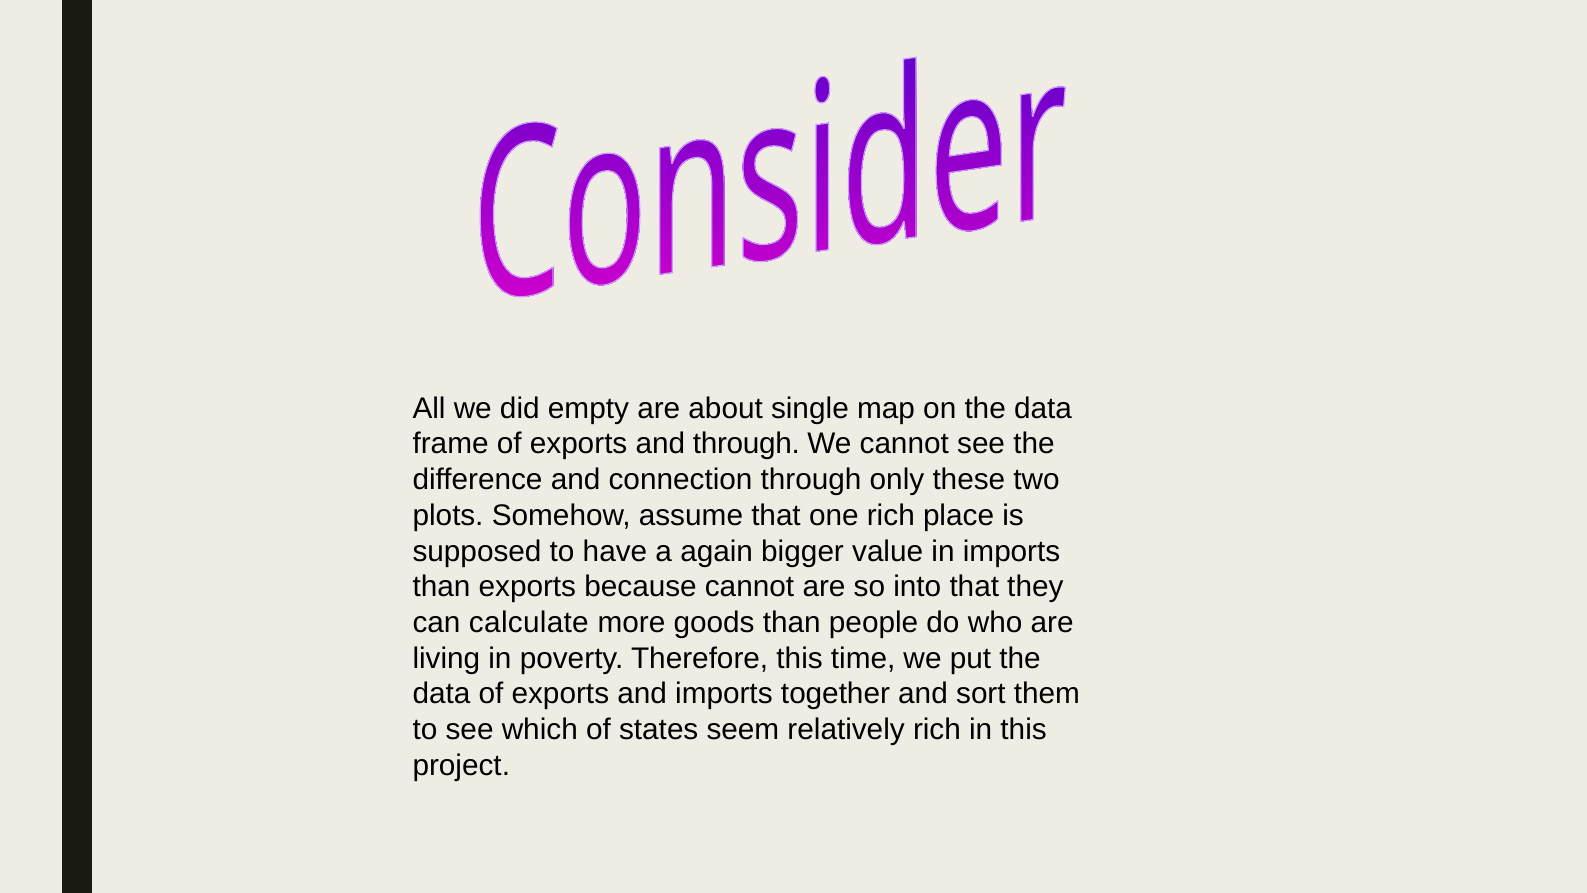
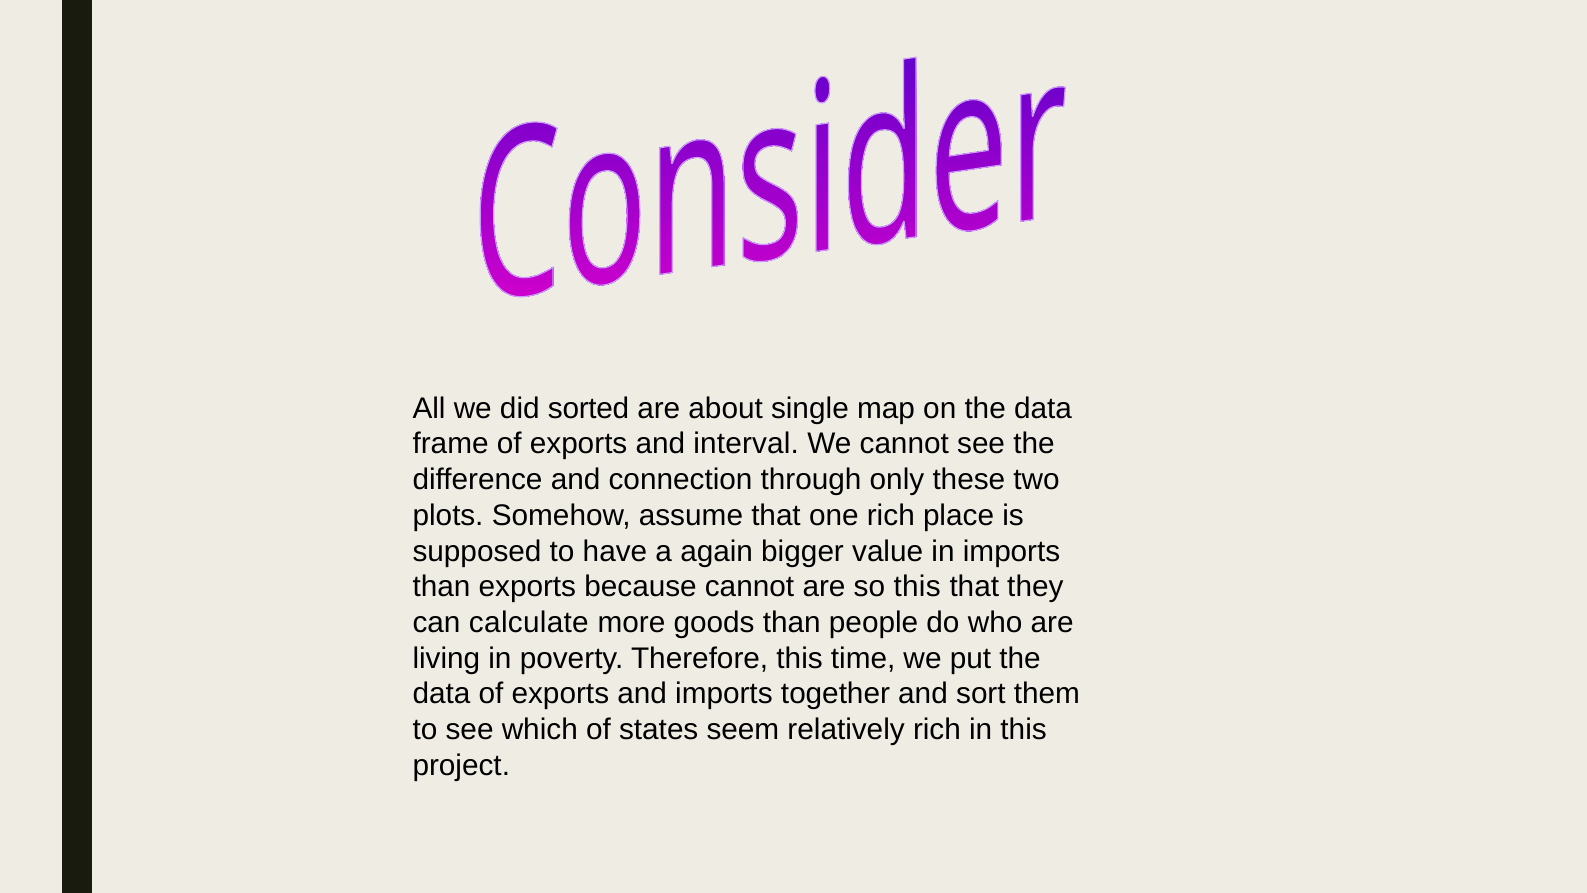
empty: empty -> sorted (589, 408)
and through: through -> interval (746, 444)
so into: into -> this (917, 587)
